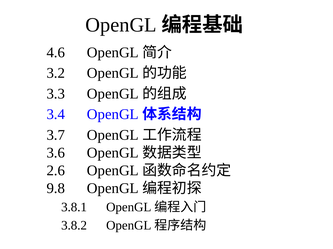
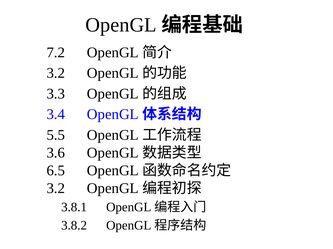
4.6: 4.6 -> 7.2 (56, 53)
3.7: 3.7 -> 5.5 (56, 135)
2.6: 2.6 -> 6.5 (56, 171)
9.8: 9.8 -> 3.2 (56, 189)
